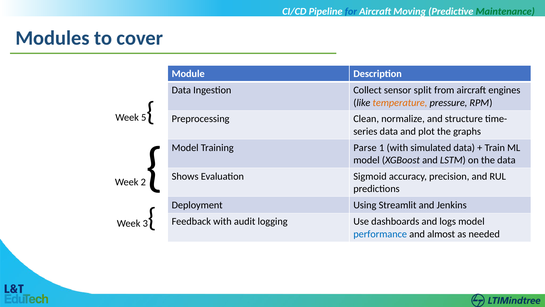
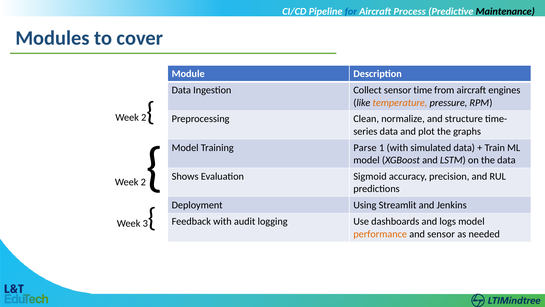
Moving: Moving -> Process (410, 11)
Maintenance colour: green -> black (505, 11)
split: split -> time (423, 90)
5: 5 -> 2 (144, 117)
performance colour: blue -> orange (380, 234)
and almost: almost -> sensor (441, 234)
